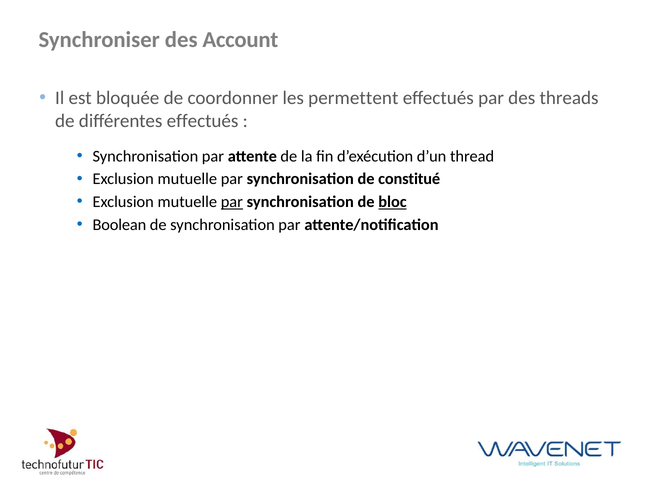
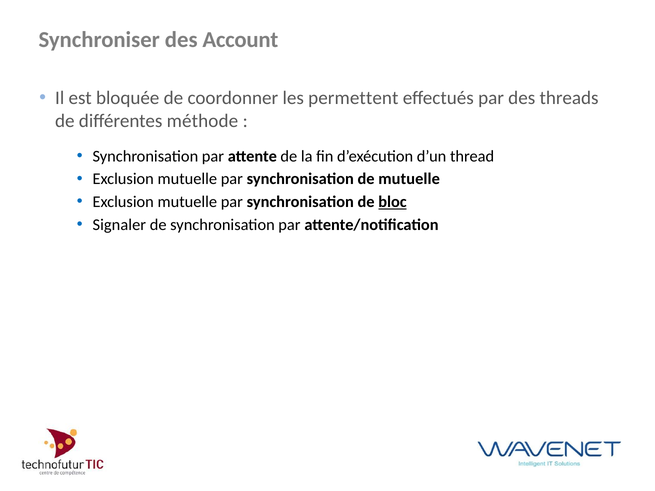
différentes effectués: effectués -> méthode (202, 121)
de constitué: constitué -> mutuelle (409, 179)
par underline: present -> none (232, 202)
Boolean: Boolean -> Signaler (119, 225)
